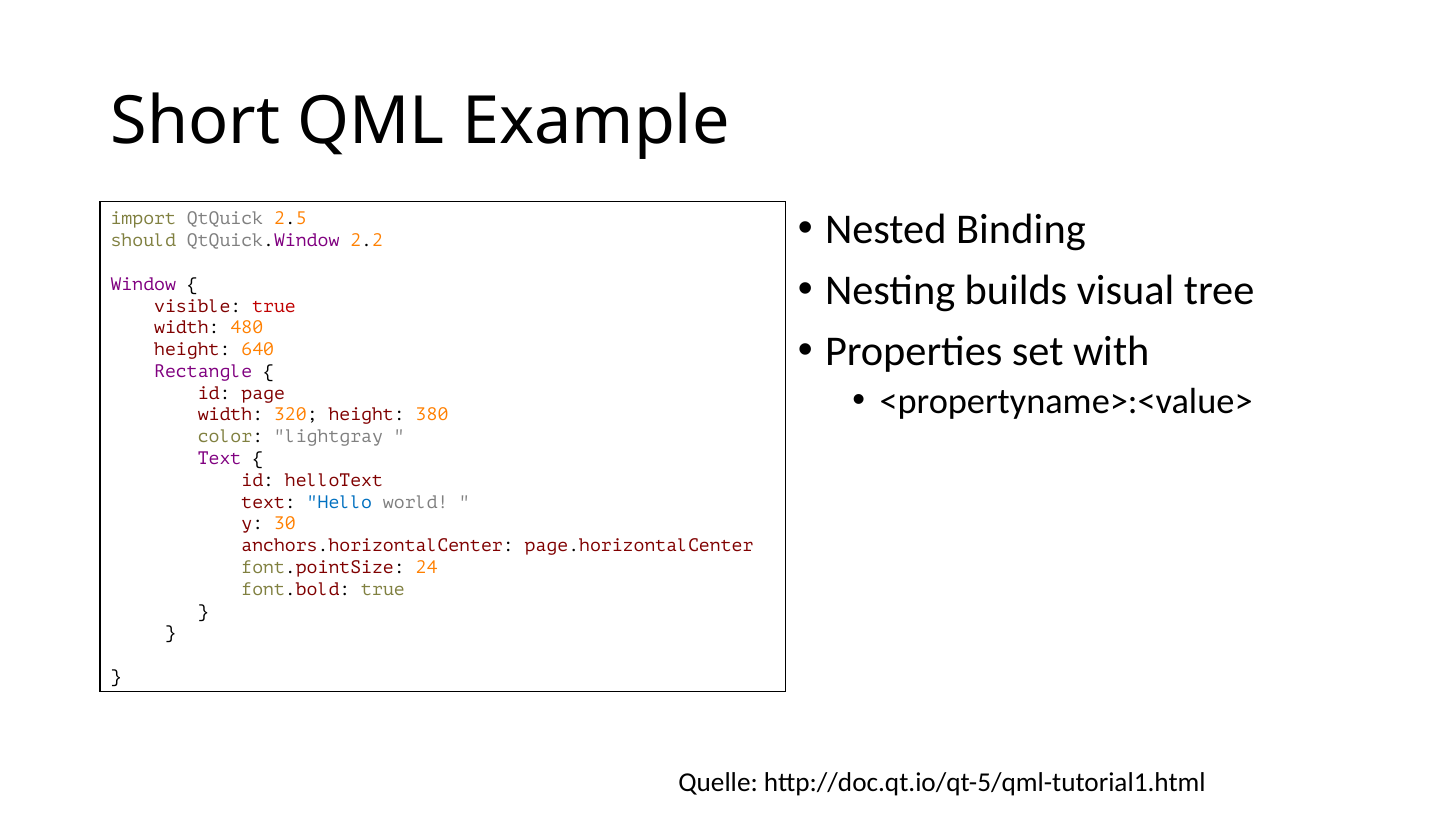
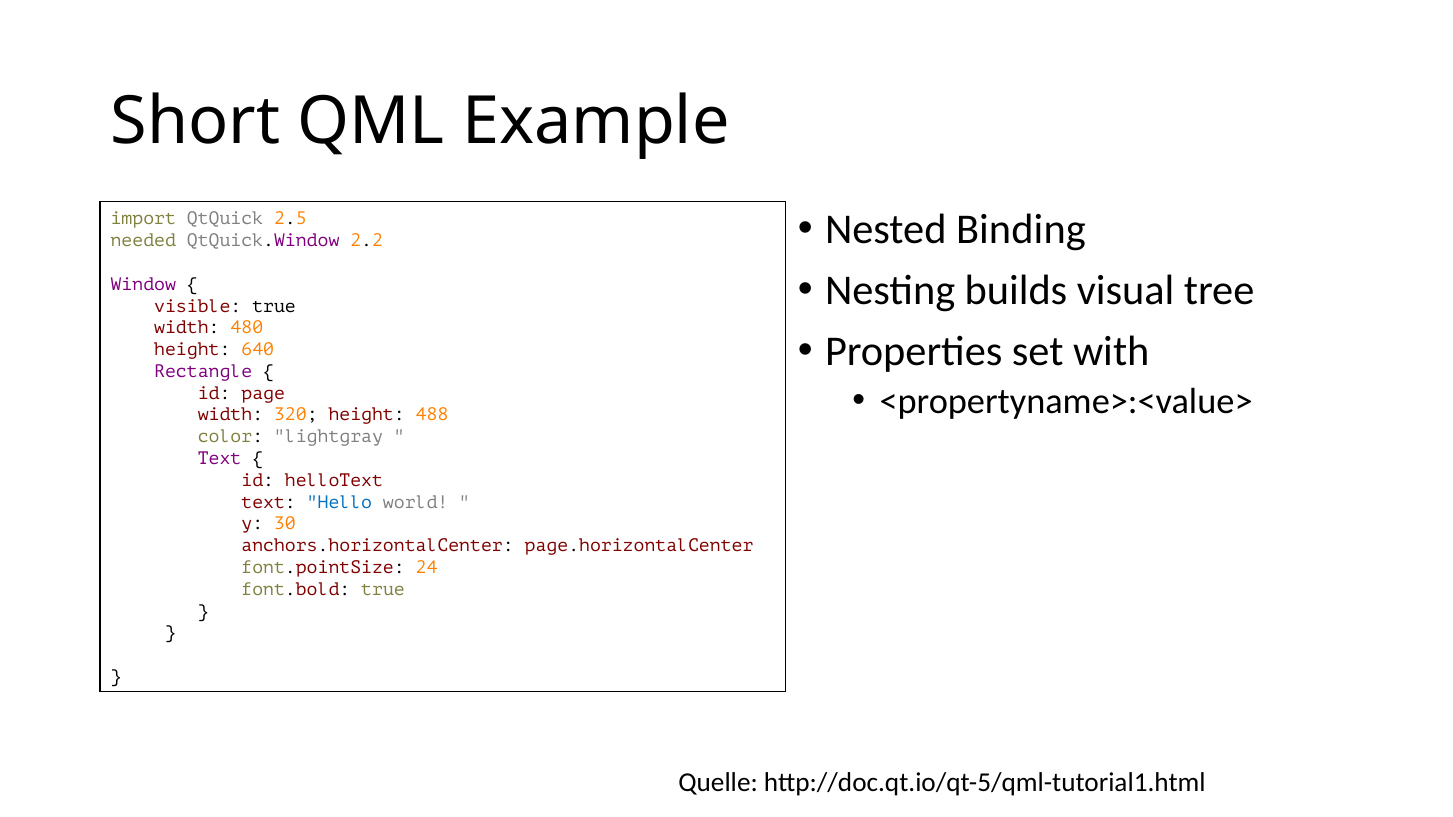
should: should -> needed (143, 241)
true colour: red -> black (274, 306)
380: 380 -> 488 (432, 415)
